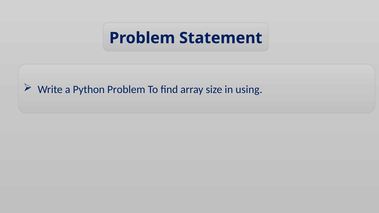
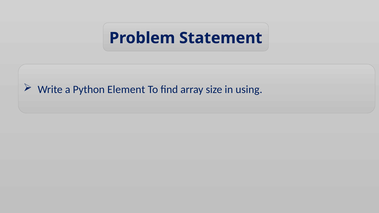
Python Problem: Problem -> Element (126, 89)
